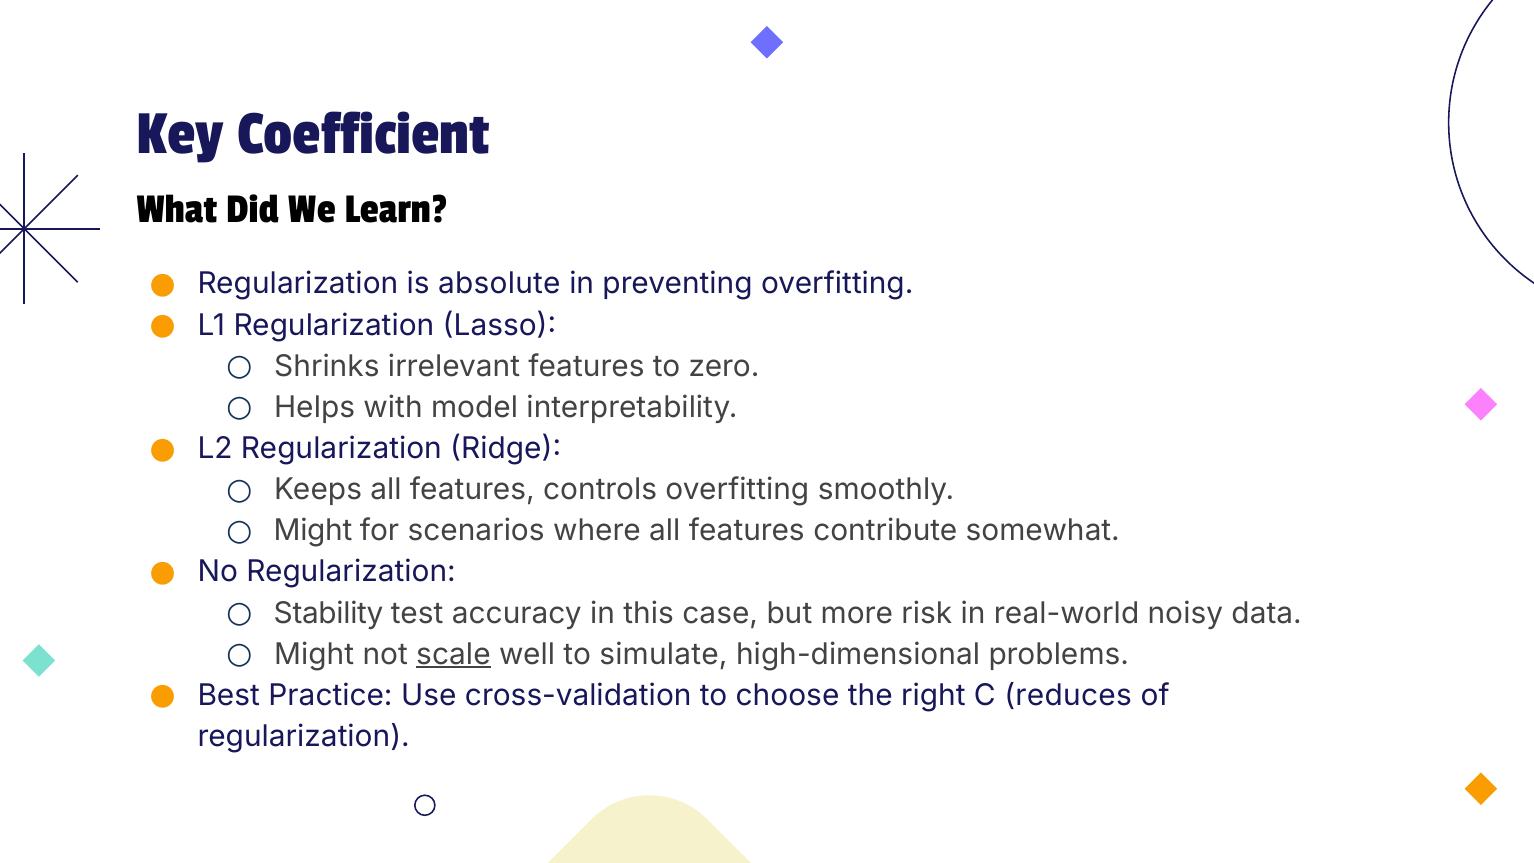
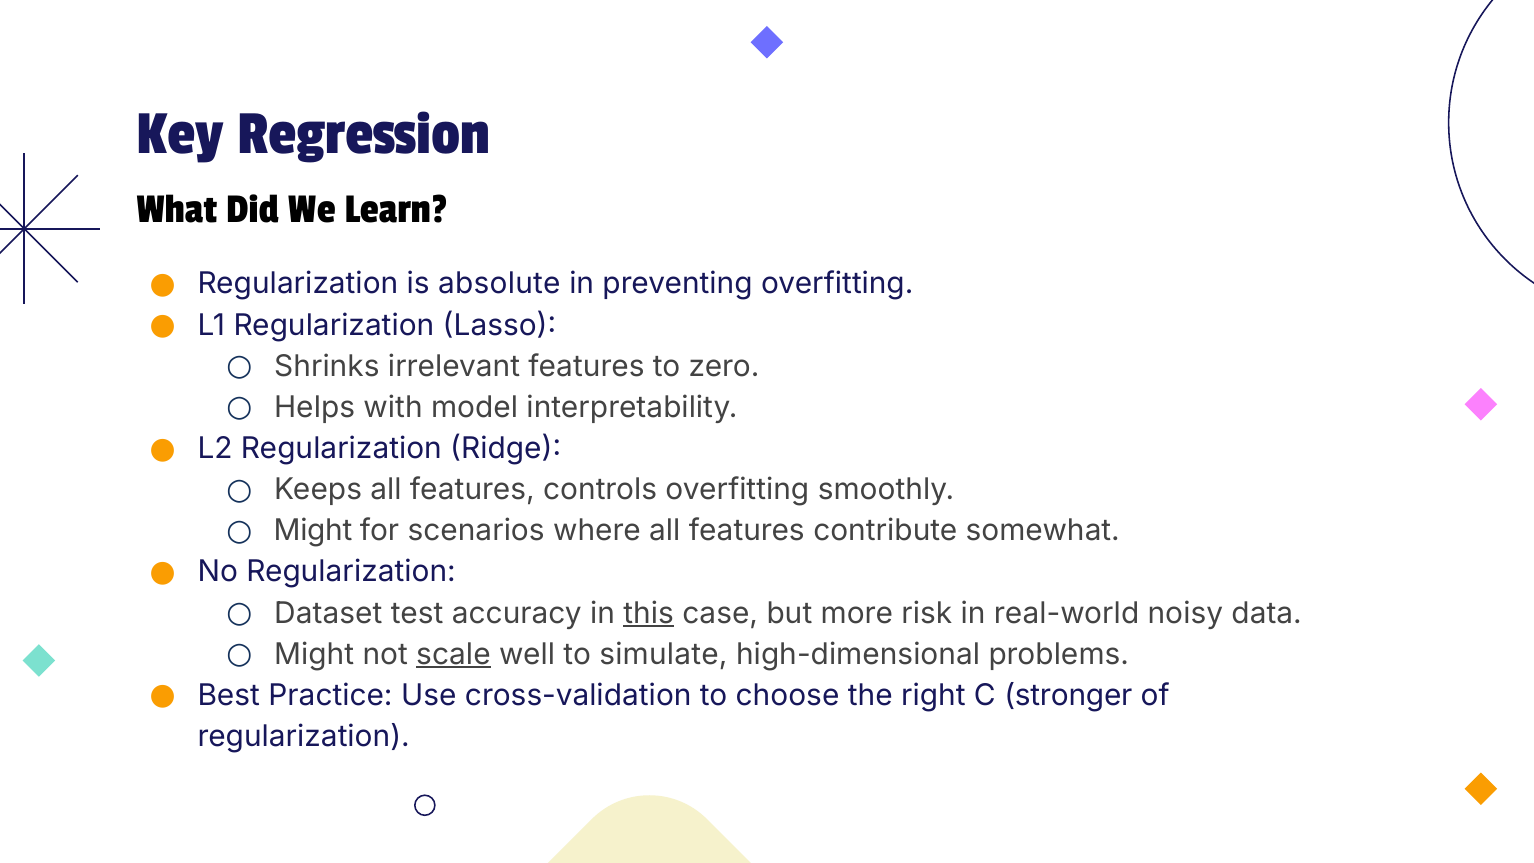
Coefficient: Coefficient -> Regression (364, 133)
Stability: Stability -> Dataset (328, 613)
this underline: none -> present (649, 613)
reduces: reduces -> stronger (1068, 695)
